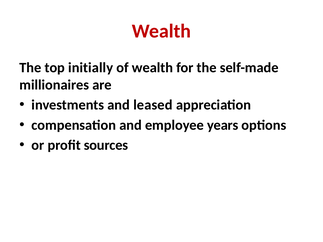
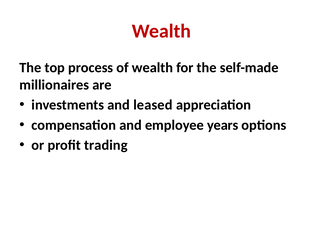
initially: initially -> process (91, 68)
sources: sources -> trading (106, 145)
